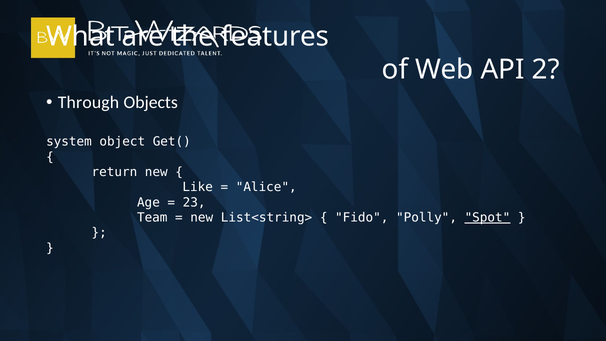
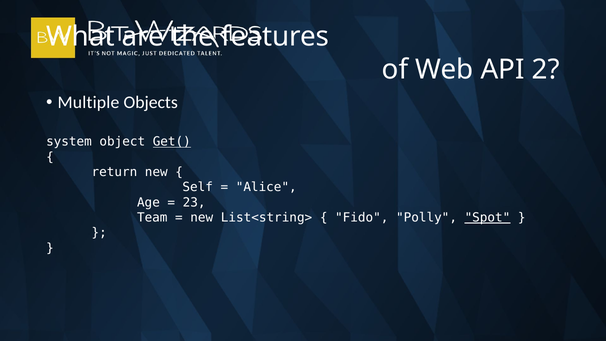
Through: Through -> Multiple (88, 102)
Get( underline: none -> present (172, 142)
Like: Like -> Self (198, 187)
